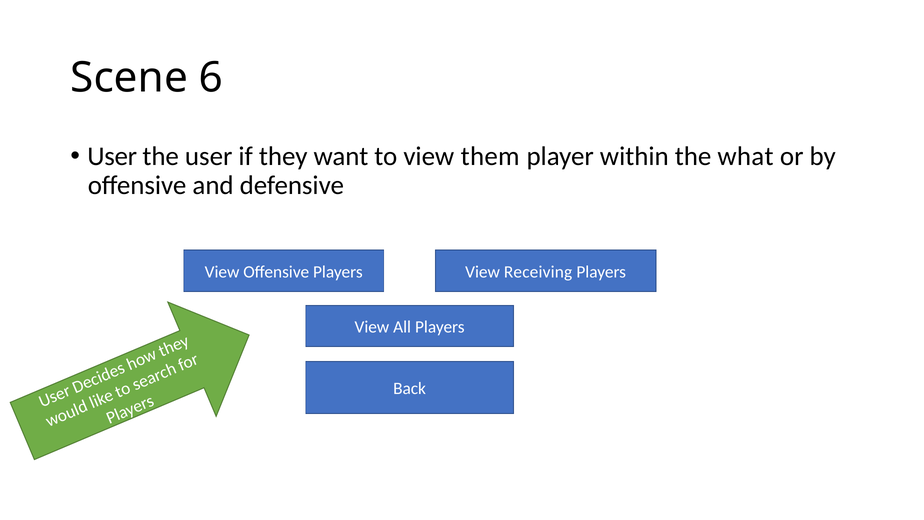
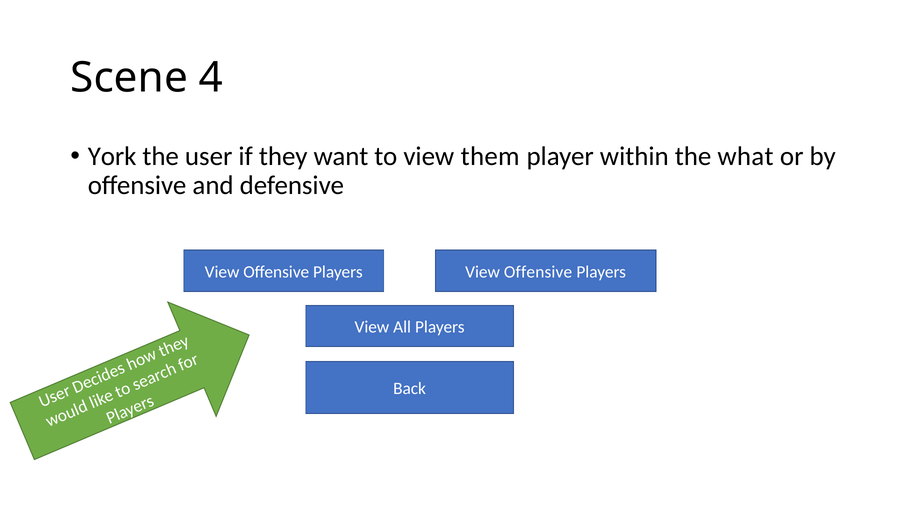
6: 6 -> 4 (211, 78)
User: User -> York (112, 156)
Offensive Players View Receiving: Receiving -> Offensive (538, 272)
